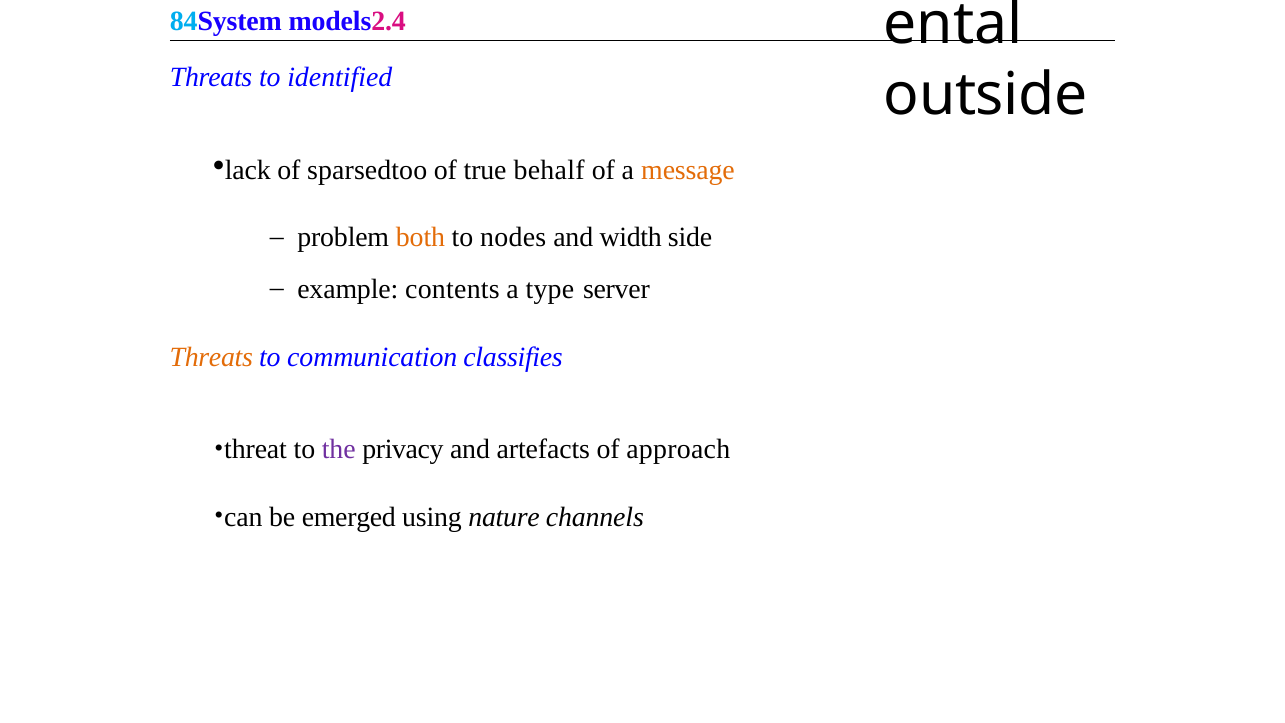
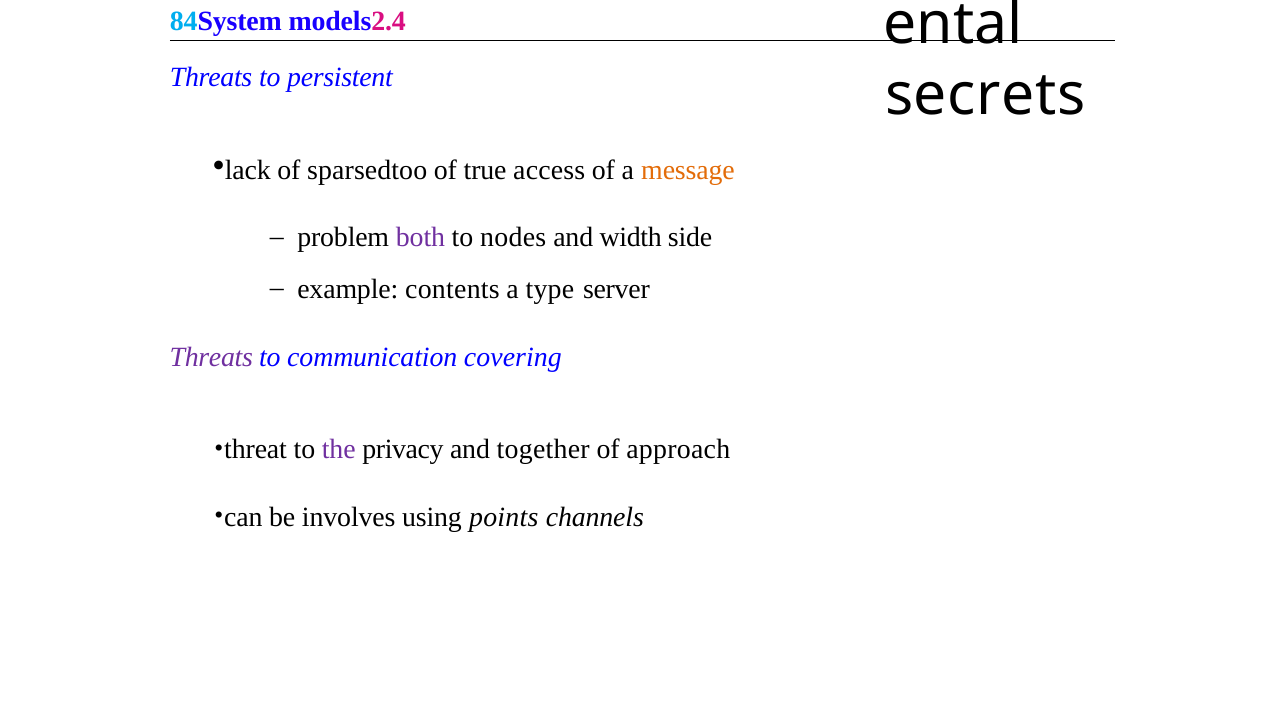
identified: identified -> persistent (340, 78)
outside: outside -> secrets (985, 95)
behalf: behalf -> access (549, 170)
both colour: orange -> purple (420, 238)
Threats colour: orange -> purple (211, 357)
classifies: classifies -> covering (513, 357)
artefacts: artefacts -> together (543, 449)
emerged: emerged -> involves (349, 517)
nature: nature -> points (504, 517)
